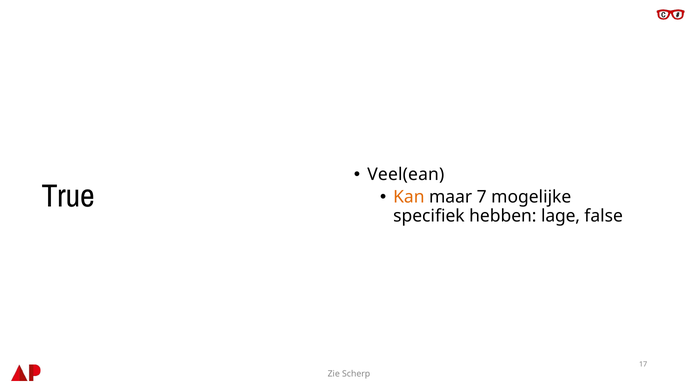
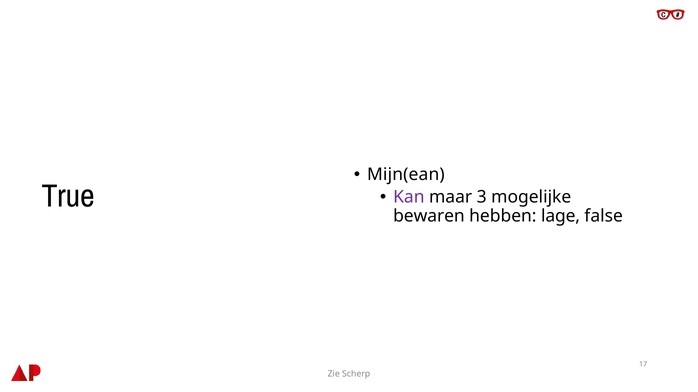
Veel(ean: Veel(ean -> Mijn(ean (406, 175)
Kan colour: orange -> purple (409, 197)
7: 7 -> 3 (482, 197)
specifiek: specifiek -> bewaren (429, 216)
